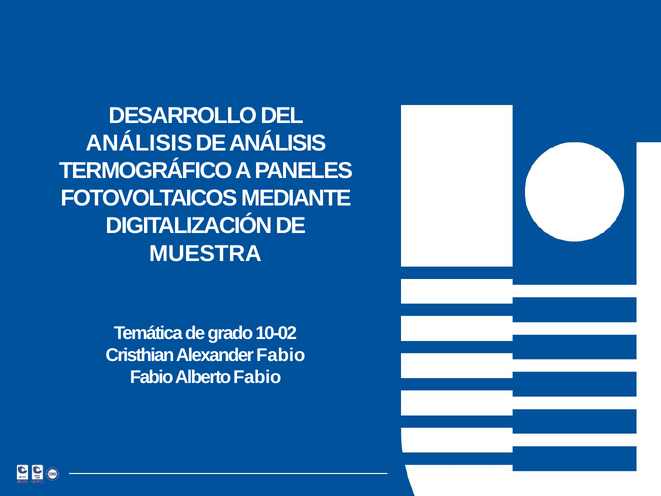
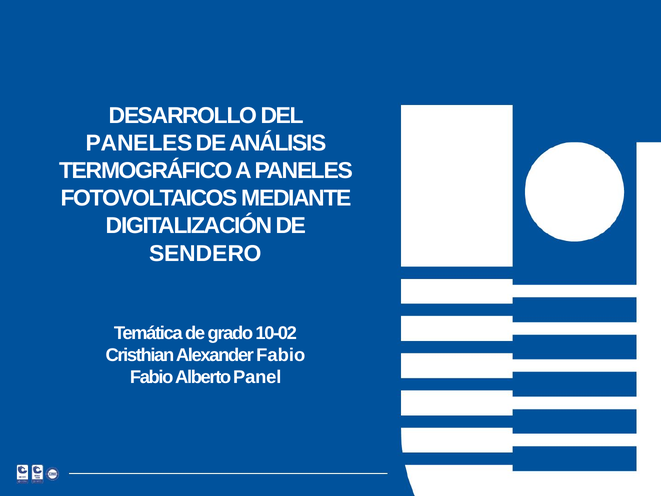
ANÁLISIS: ANÁLISIS -> PANELES (139, 143)
MUESTRA: MUESTRA -> SENDERO (205, 253)
Alberto Fabio: Fabio -> Panel (257, 377)
